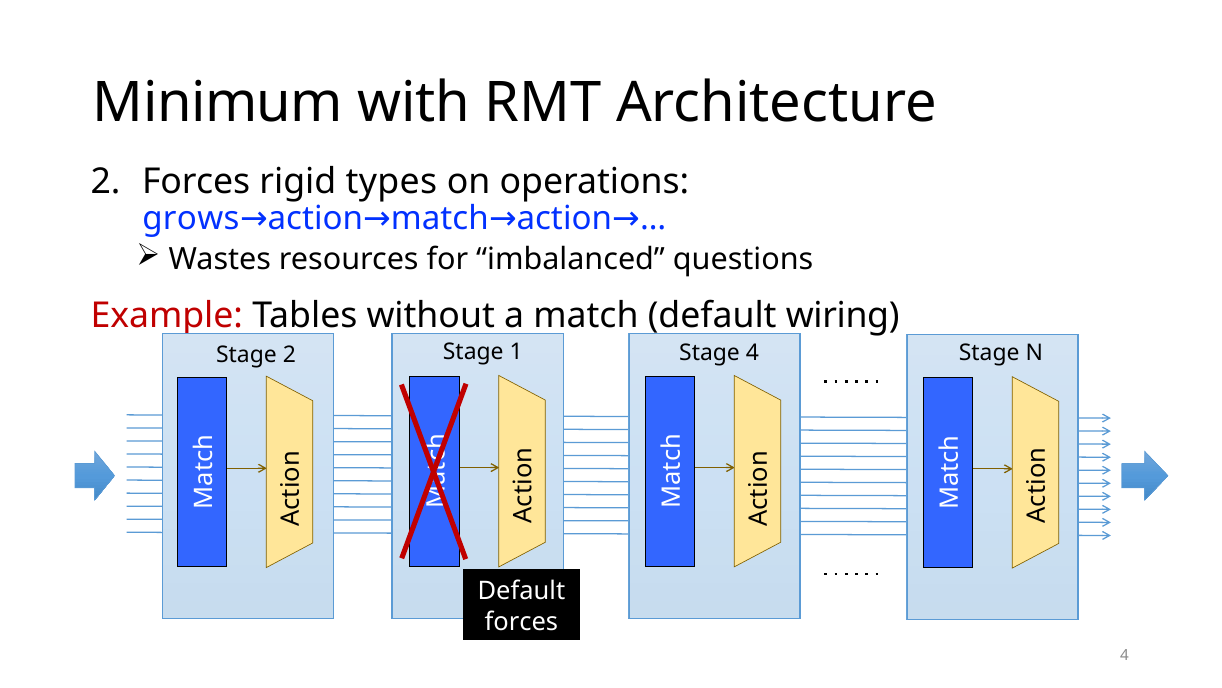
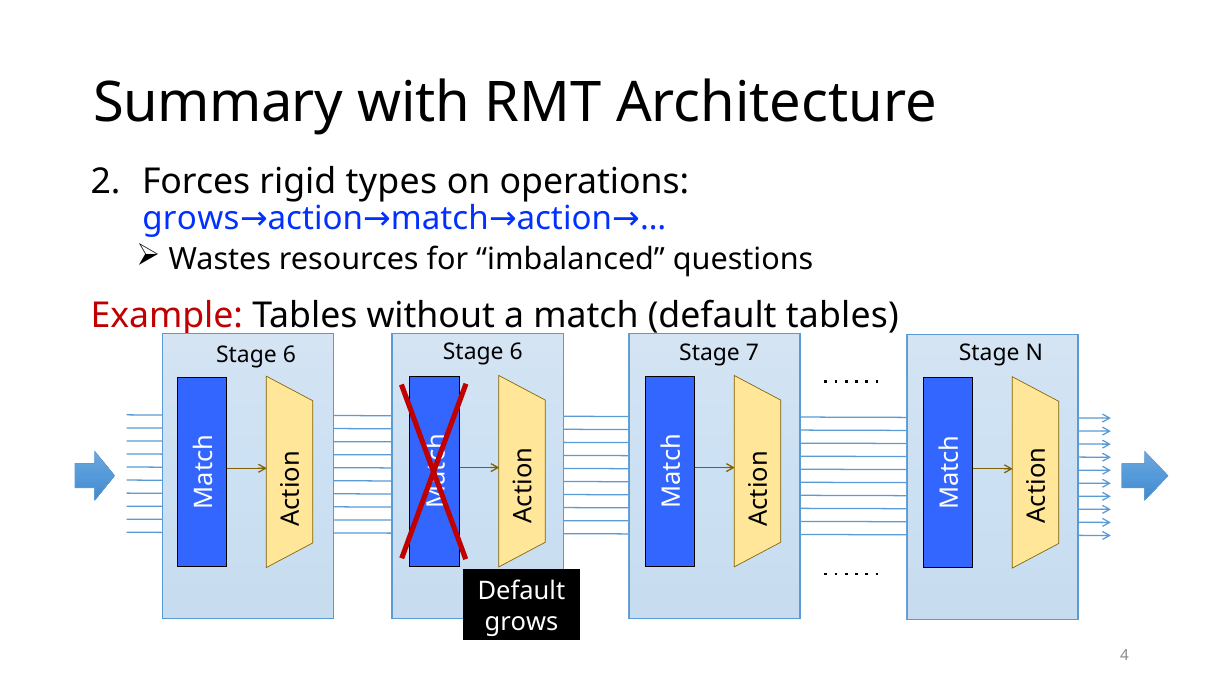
Minimum: Minimum -> Summary (218, 103)
wiring: wiring -> tables (842, 316)
2: 2 -> 6 (289, 355)
1: 1 -> 6 (516, 352)
Stage 4: 4 -> 7 (752, 352)
forces: forces -> grows (521, 621)
